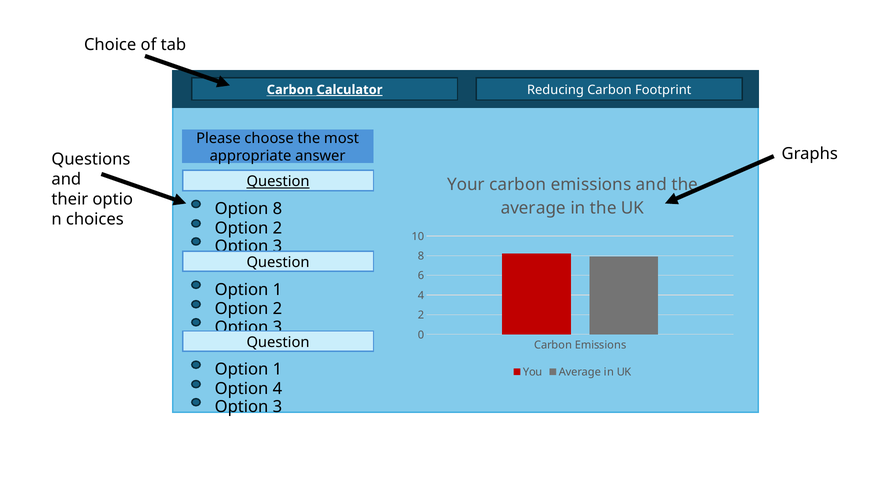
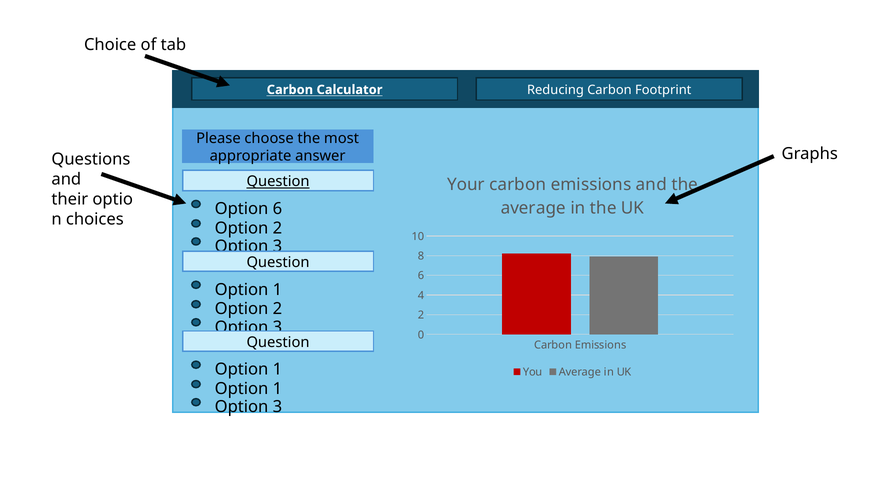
Calculator underline: present -> none (349, 90)
Option 8: 8 -> 6 (277, 209)
4: 4 -> 1 (277, 389)
